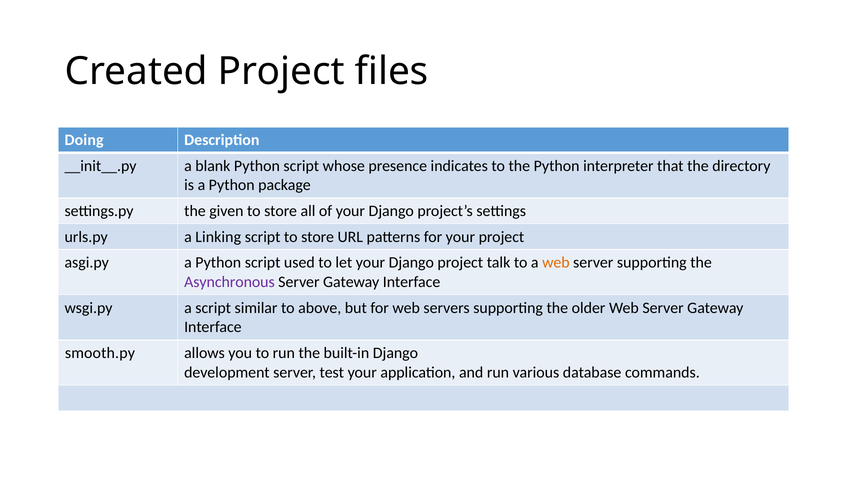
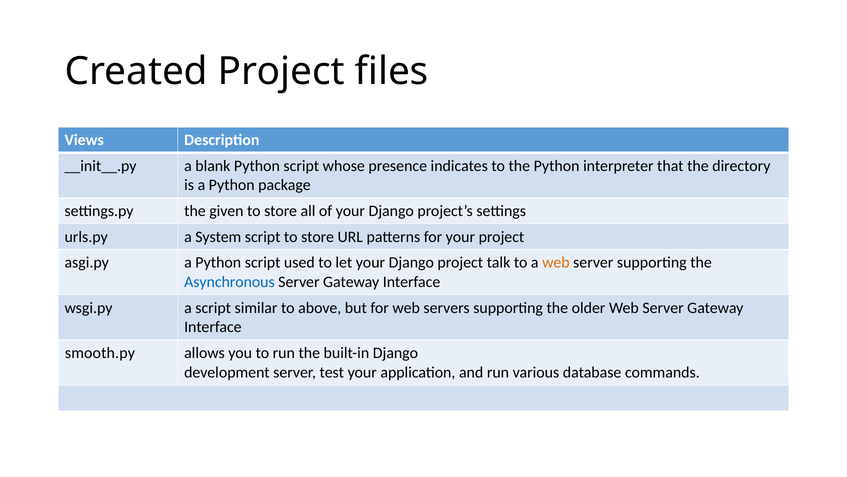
Doing: Doing -> Views (84, 140)
Linking: Linking -> System (218, 237)
Asynchronous colour: purple -> blue (229, 282)
